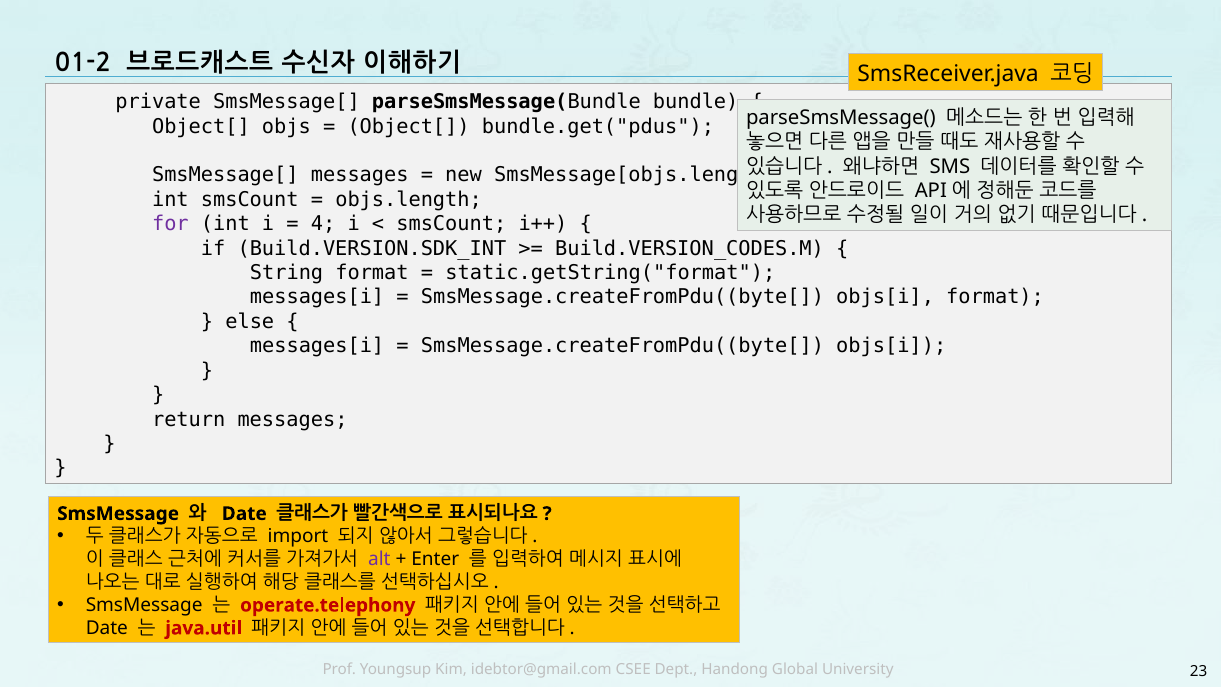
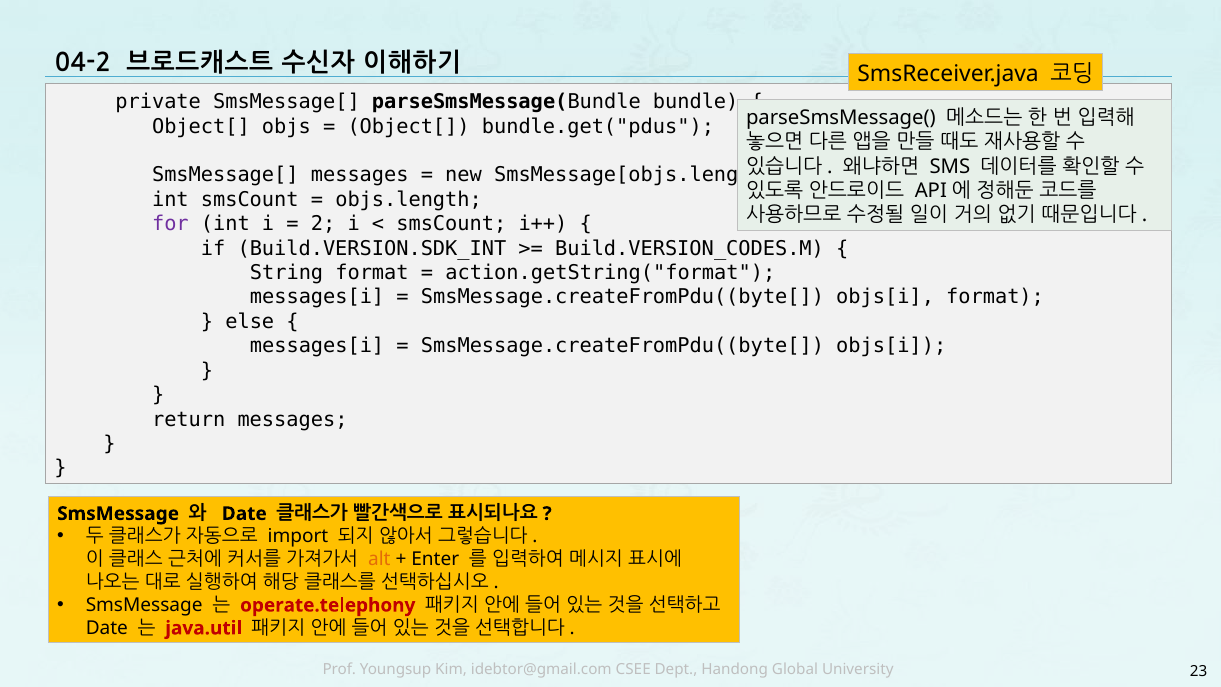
01-2: 01-2 -> 04-2 (83, 63)
4: 4 -> 2 (323, 224)
static.getString("format: static.getString("format -> action.getString("format (610, 273)
alt colour: purple -> orange (379, 559)
